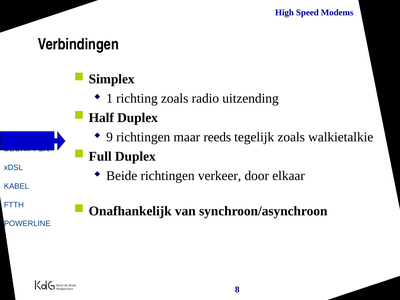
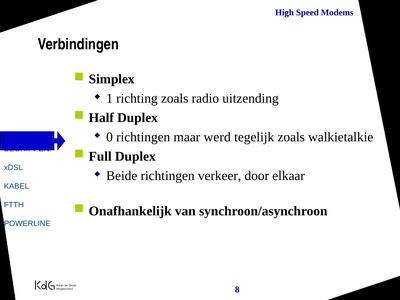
9: 9 -> 0 (110, 137)
reeds: reeds -> werd (217, 137)
